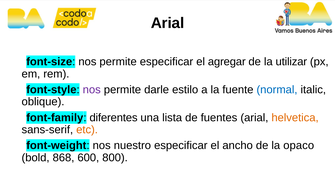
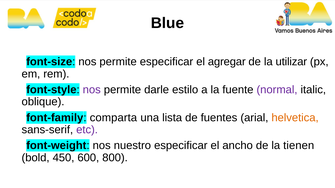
Arial: Arial -> Blue (167, 23)
normal colour: blue -> purple (277, 90)
diferentes: diferentes -> comparta (113, 118)
etc colour: orange -> purple (87, 130)
opaco: opaco -> tienen (299, 146)
868: 868 -> 450 (64, 158)
